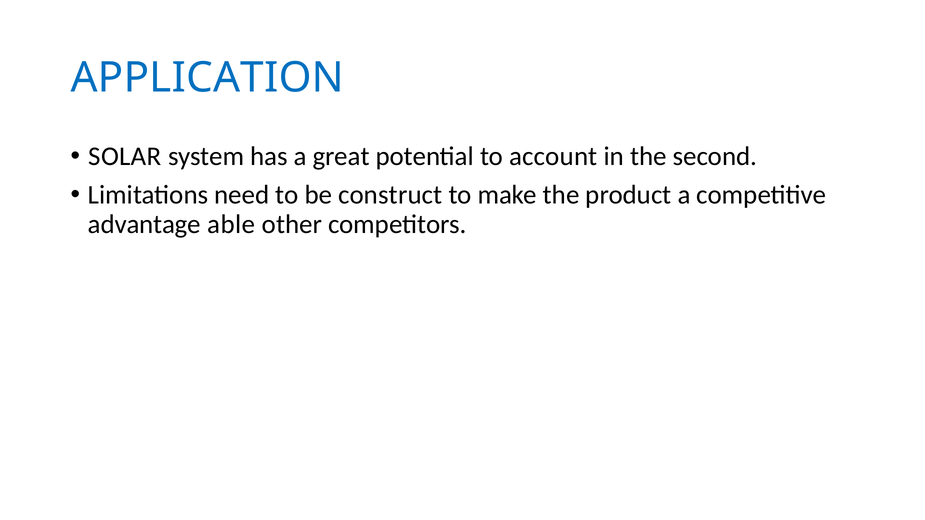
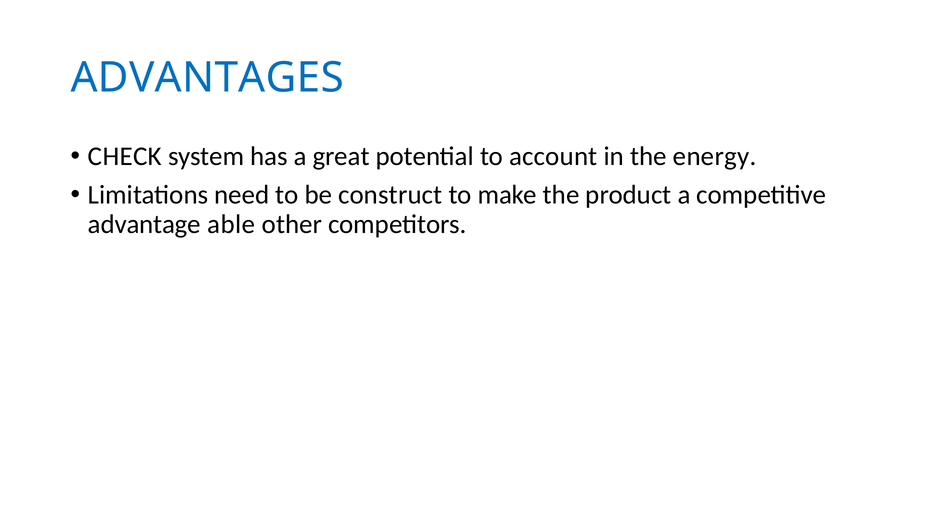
APPLICATION: APPLICATION -> ADVANTAGES (207, 78)
SOLAR: SOLAR -> CHECK (125, 156)
second: second -> energy (715, 156)
